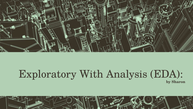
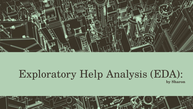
With: With -> Help (91, 74)
